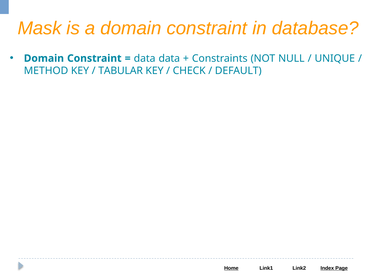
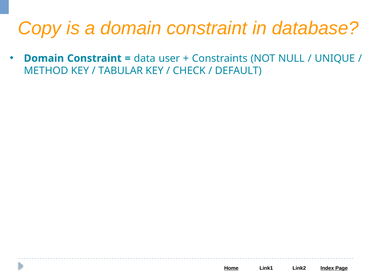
Mask: Mask -> Copy (40, 28)
data data: data -> user (169, 58)
